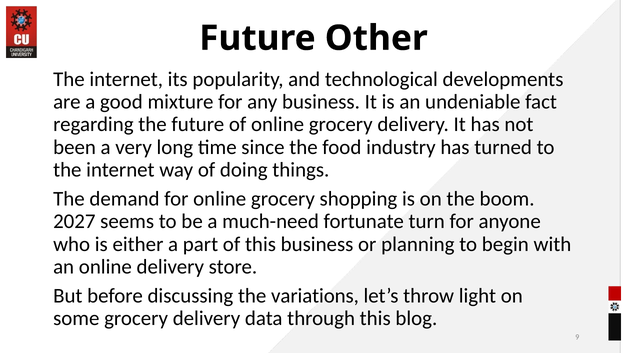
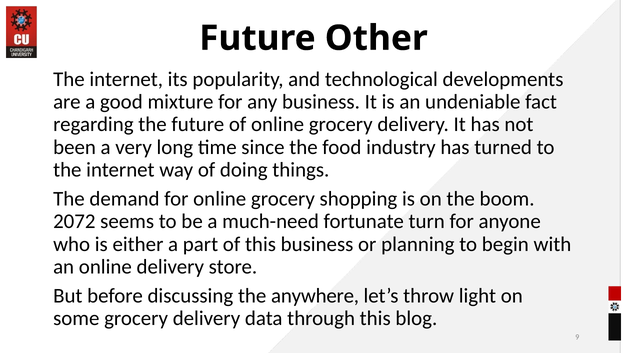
2027: 2027 -> 2072 (74, 221)
variations: variations -> anywhere (315, 296)
